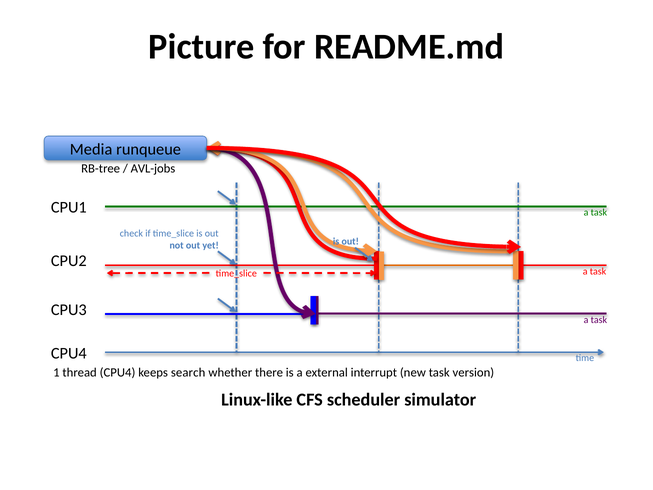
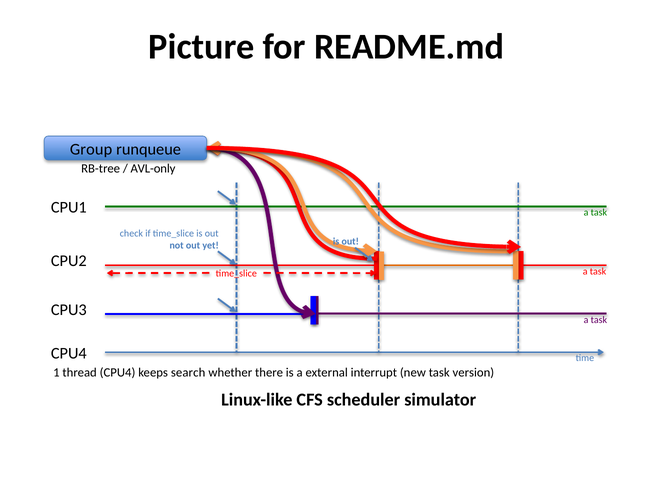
Media: Media -> Group (91, 149)
AVL-jobs: AVL-jobs -> AVL-only (153, 168)
